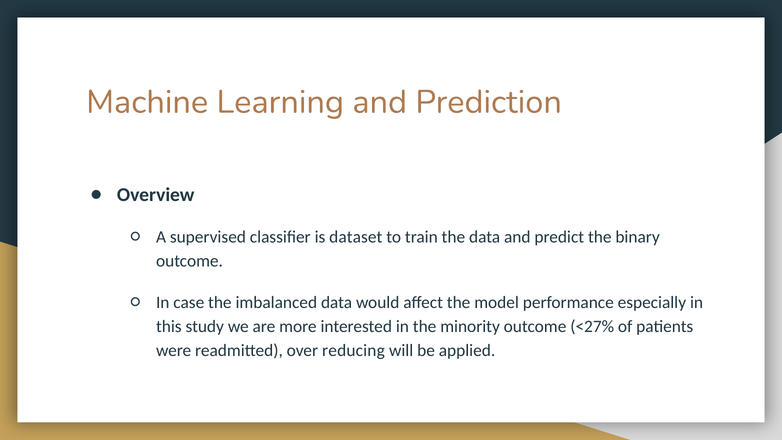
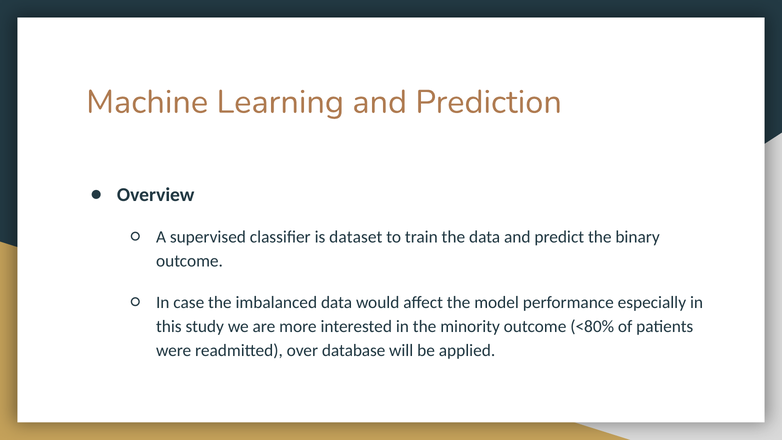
<27%: <27% -> <80% (592, 326)
reducing: reducing -> database (354, 350)
